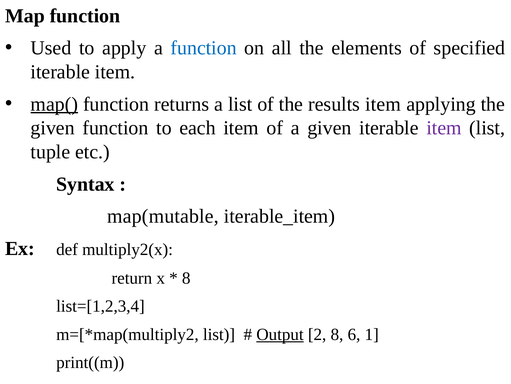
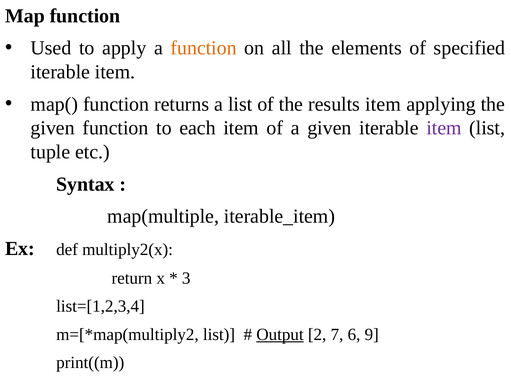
function colour: blue -> orange (204, 48)
map( underline: present -> none (54, 104)
map(mutable: map(mutable -> map(multiple (163, 216)
8: 8 -> 3 (186, 278)
2 8: 8 -> 7 (337, 334)
1: 1 -> 9 (372, 334)
